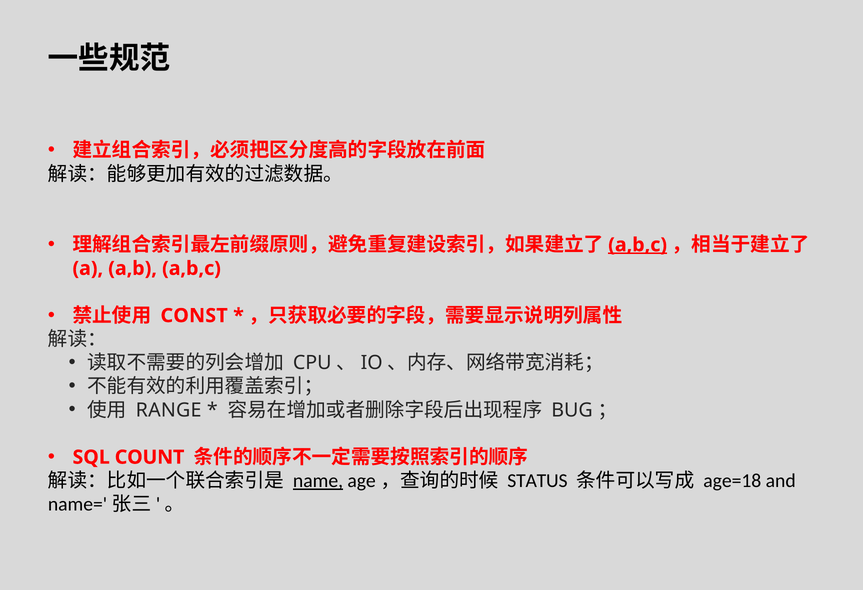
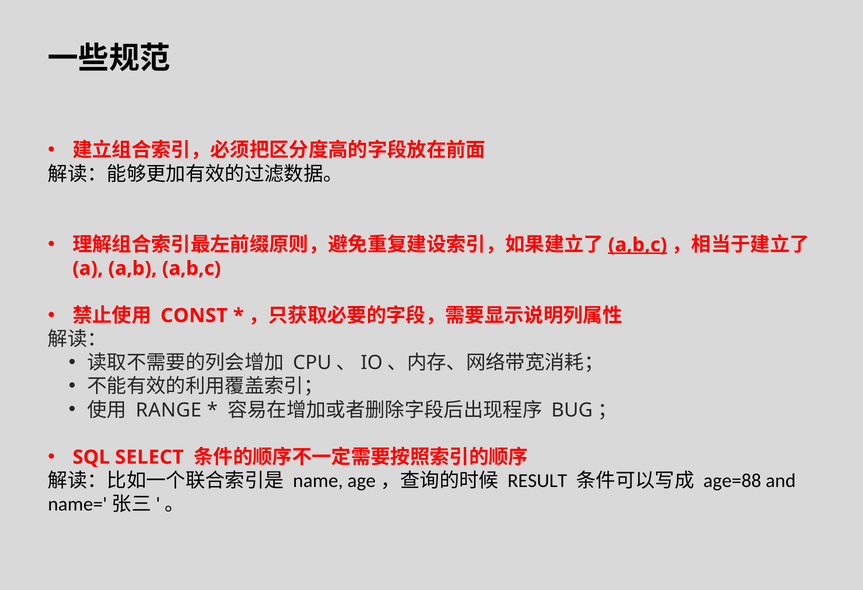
COUNT: COUNT -> SELECT (149, 457)
name underline: present -> none (318, 481)
STATUS: STATUS -> RESULT (537, 481)
age=18: age=18 -> age=88 (732, 481)
